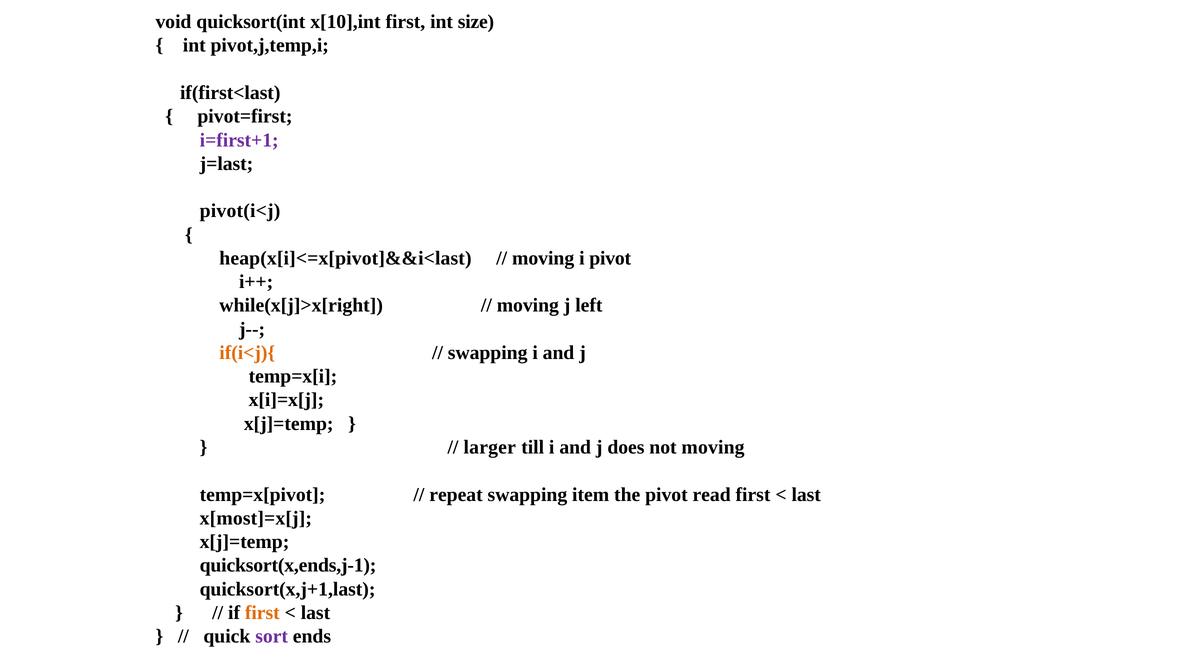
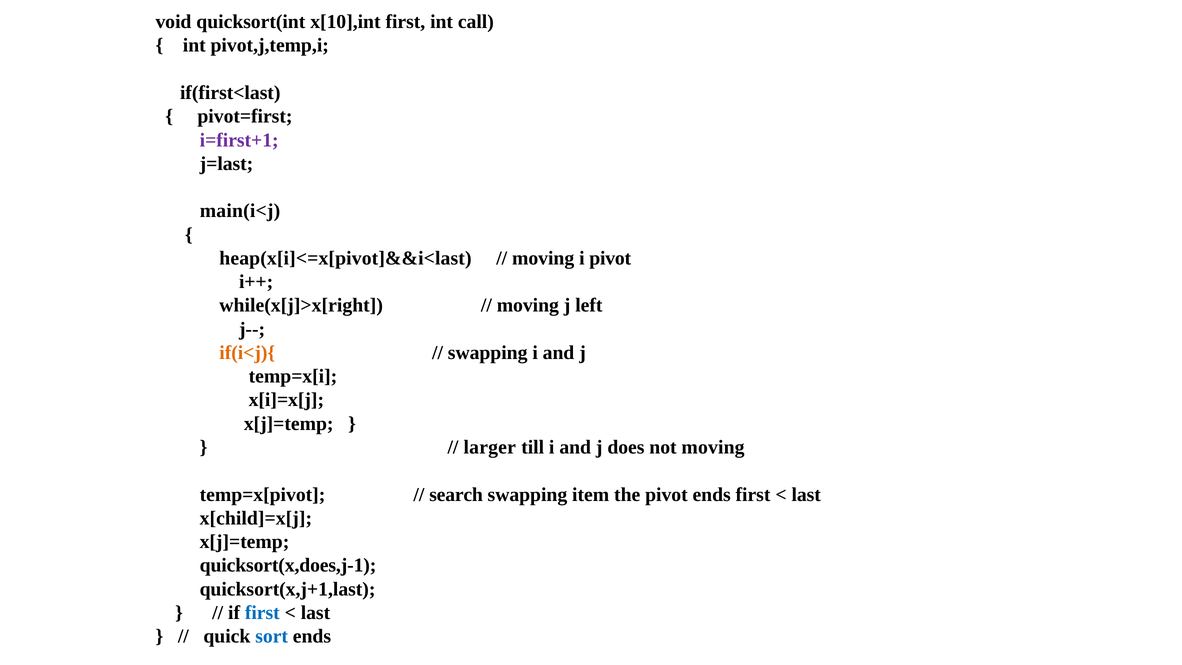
size: size -> call (476, 22)
pivot(i<j: pivot(i<j -> main(i<j (240, 211)
repeat: repeat -> search (456, 494)
pivot read: read -> ends (712, 494)
x[most]=x[j: x[most]=x[j -> x[child]=x[j (256, 518)
quicksort(x,ends,j-1: quicksort(x,ends,j-1 -> quicksort(x,does,j-1 (288, 565)
first colour: orange -> blue (262, 613)
sort colour: purple -> blue (272, 636)
